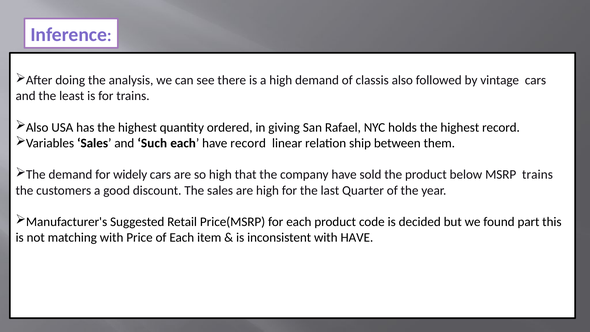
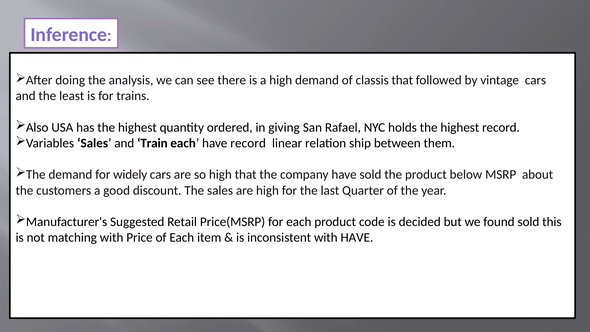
classis also: also -> that (402, 80)
Such: Such -> Train (152, 143)
MSRP trains: trains -> about (538, 175)
found part: part -> sold (528, 222)
